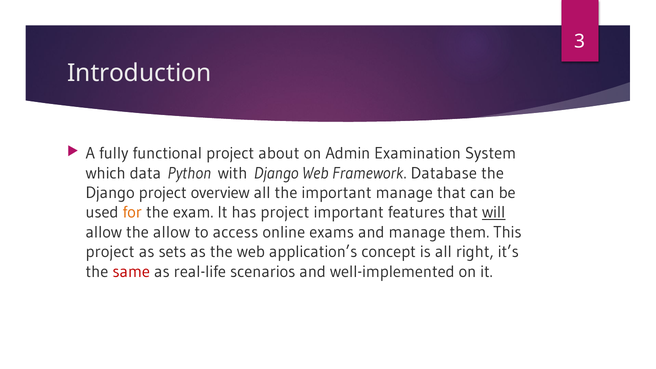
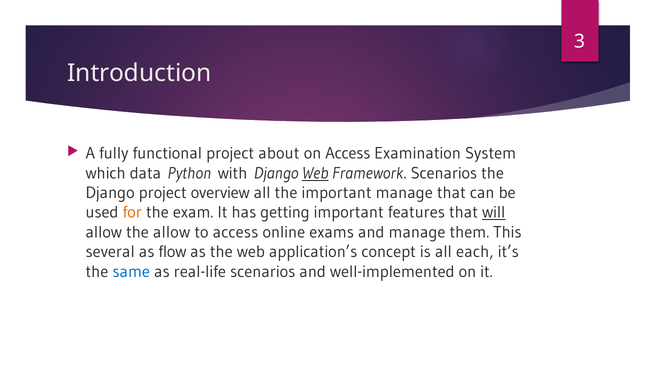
on Admin: Admin -> Access (348, 154)
Web underline: none -> present (315, 173)
Framework Database: Database -> Scenarios (444, 173)
has project: project -> getting (285, 213)
project: project -> several (110, 252)
sets: sets -> flow (172, 252)
right: right -> each (475, 252)
same colour: red -> blue (131, 272)
